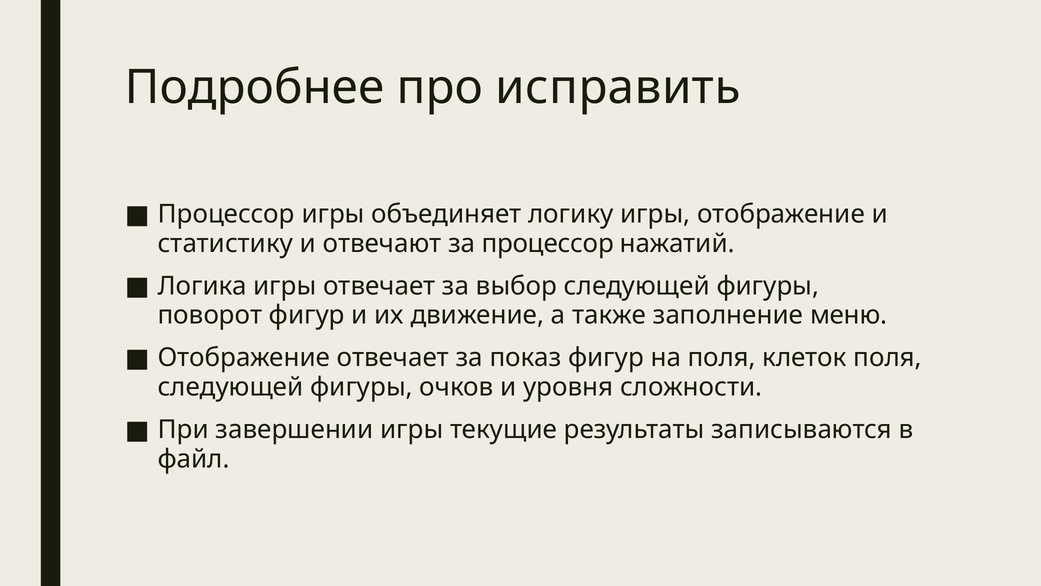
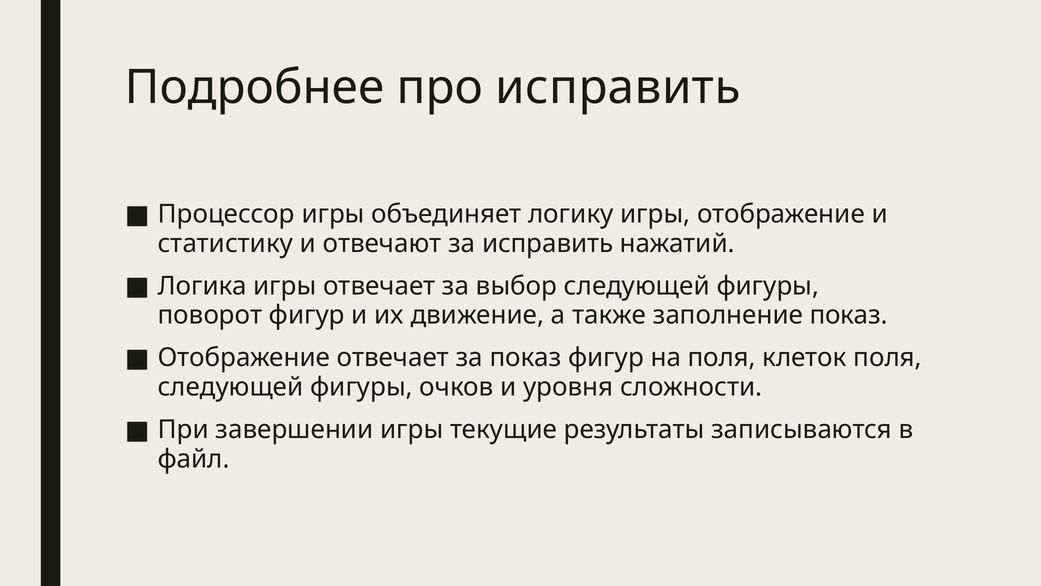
за процессор: процессор -> исправить (548, 243)
заполнение меню: меню -> показ (849, 315)
